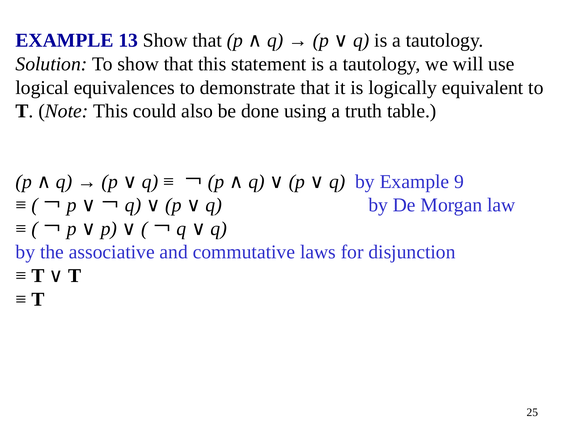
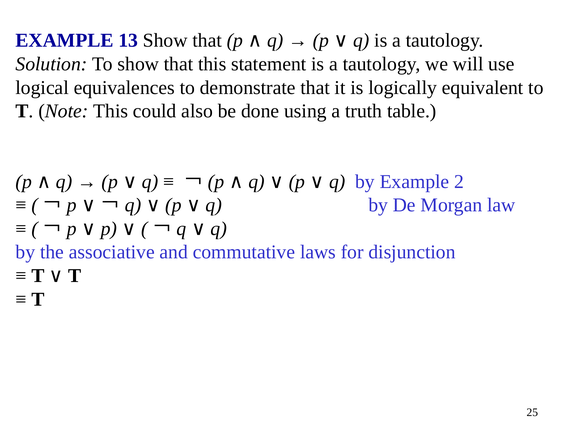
9: 9 -> 2 (459, 182)
